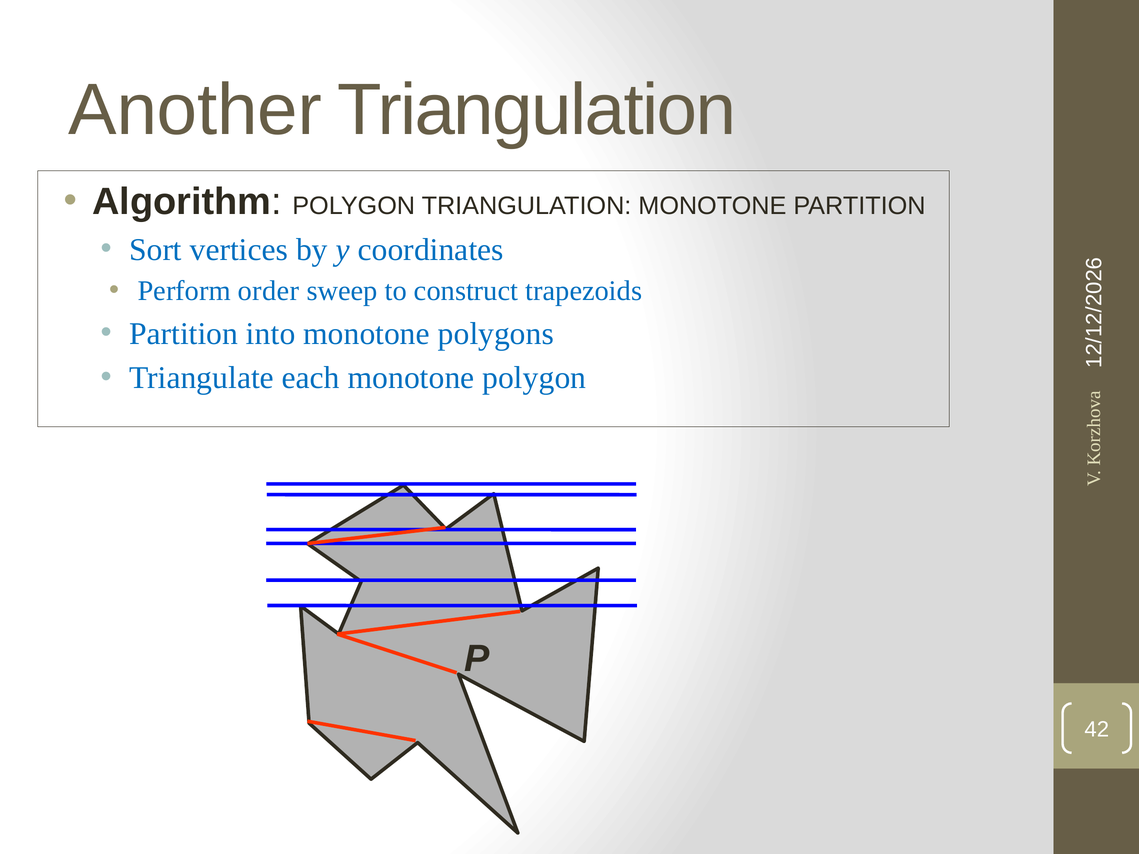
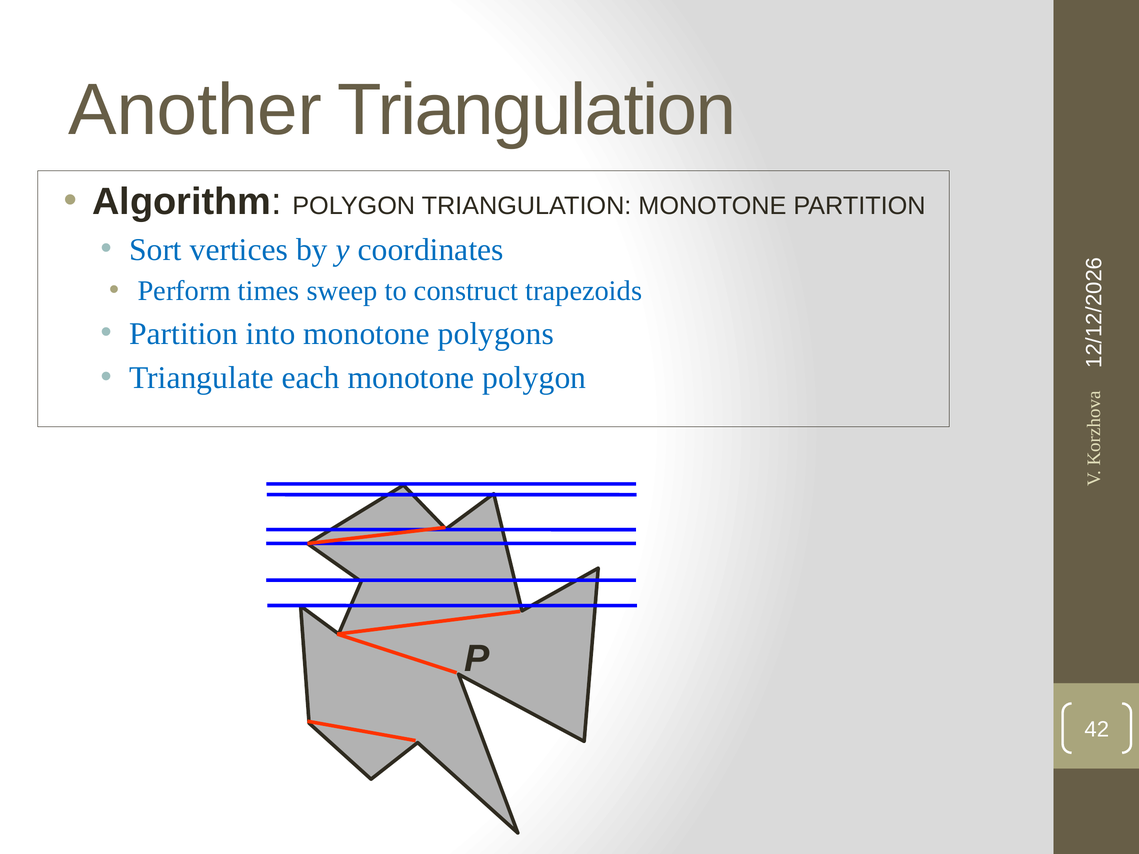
order: order -> times (269, 291)
